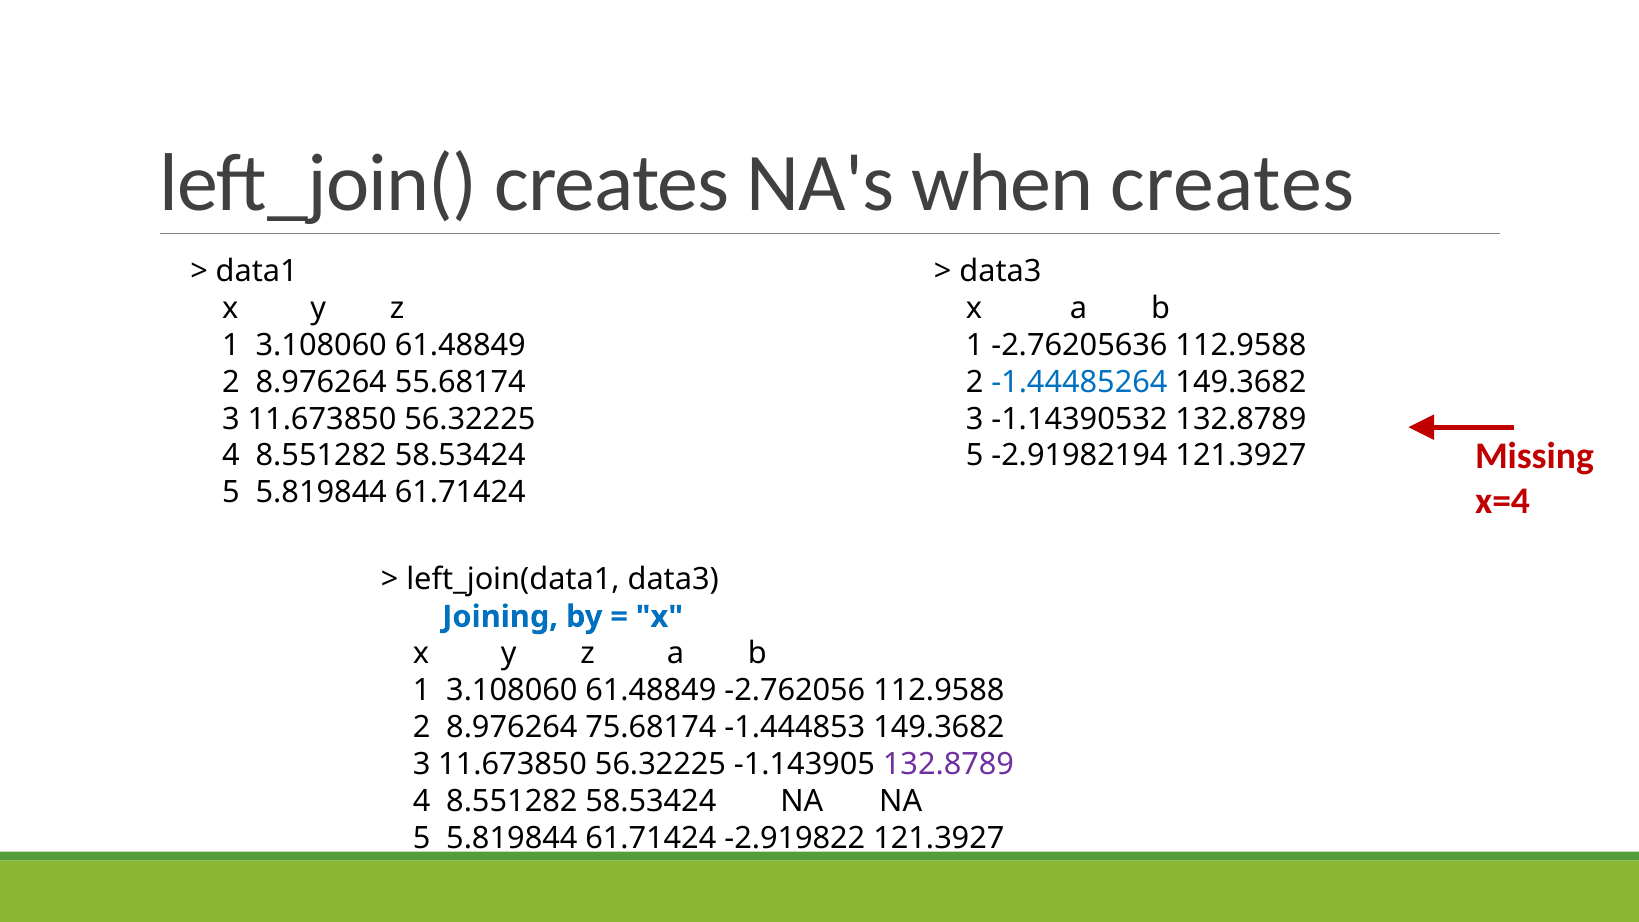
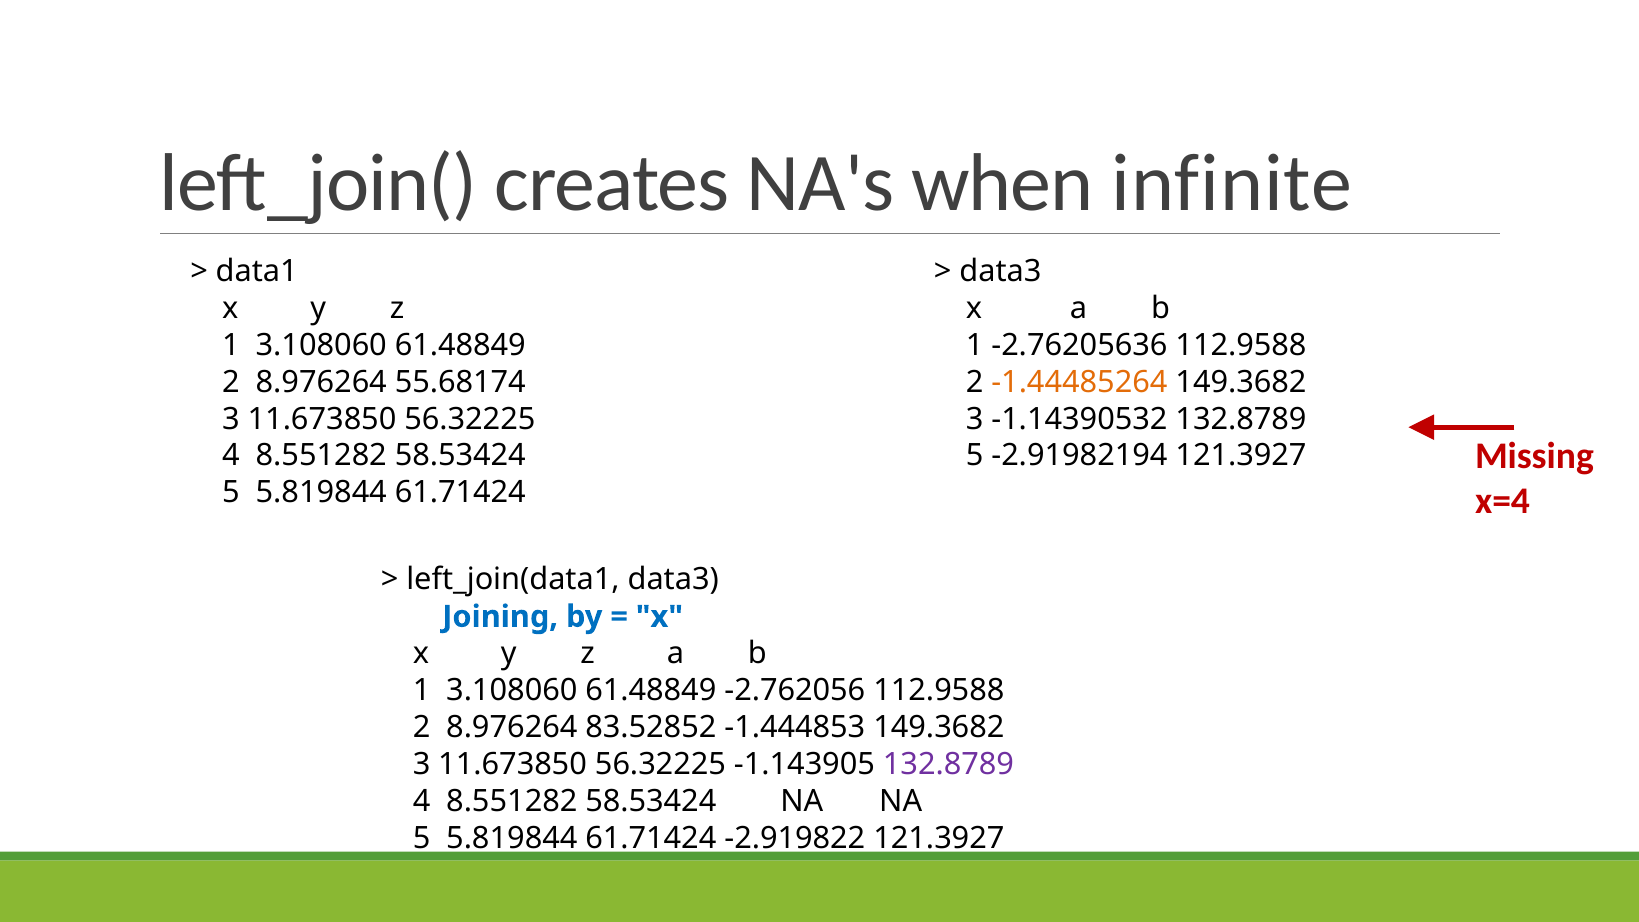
when creates: creates -> infinite (1232, 184)
-1.44485264 colour: blue -> orange (1079, 382)
75.68174: 75.68174 -> 83.52852 (651, 727)
